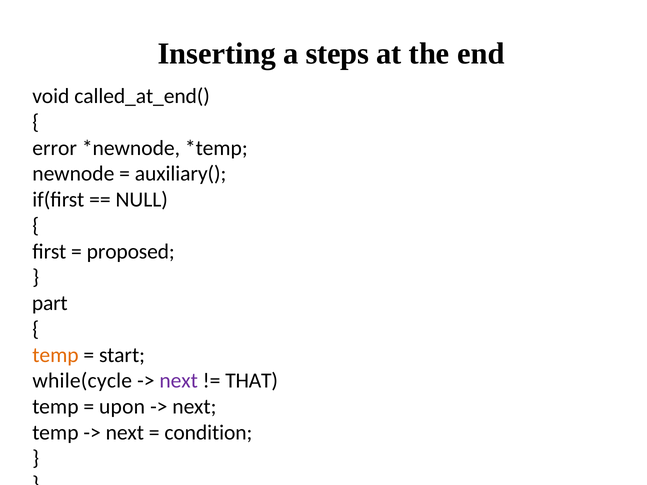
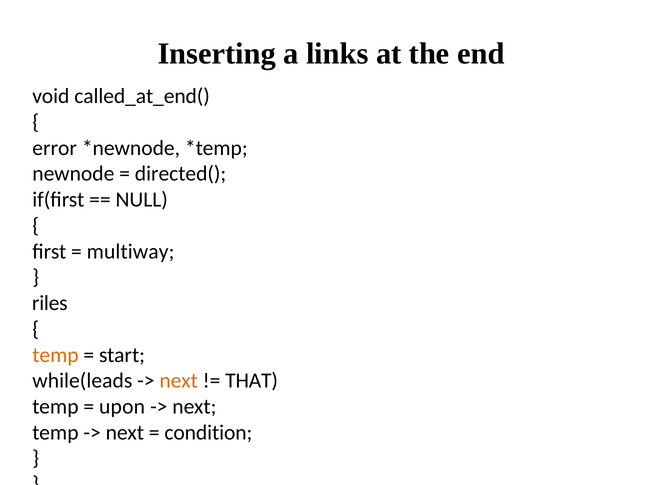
steps: steps -> links (337, 54)
auxiliary(: auxiliary( -> directed( (181, 174)
proposed: proposed -> multiway (131, 252)
part: part -> riles (50, 303)
while(cycle: while(cycle -> while(leads (82, 381)
next colour: purple -> orange (179, 381)
